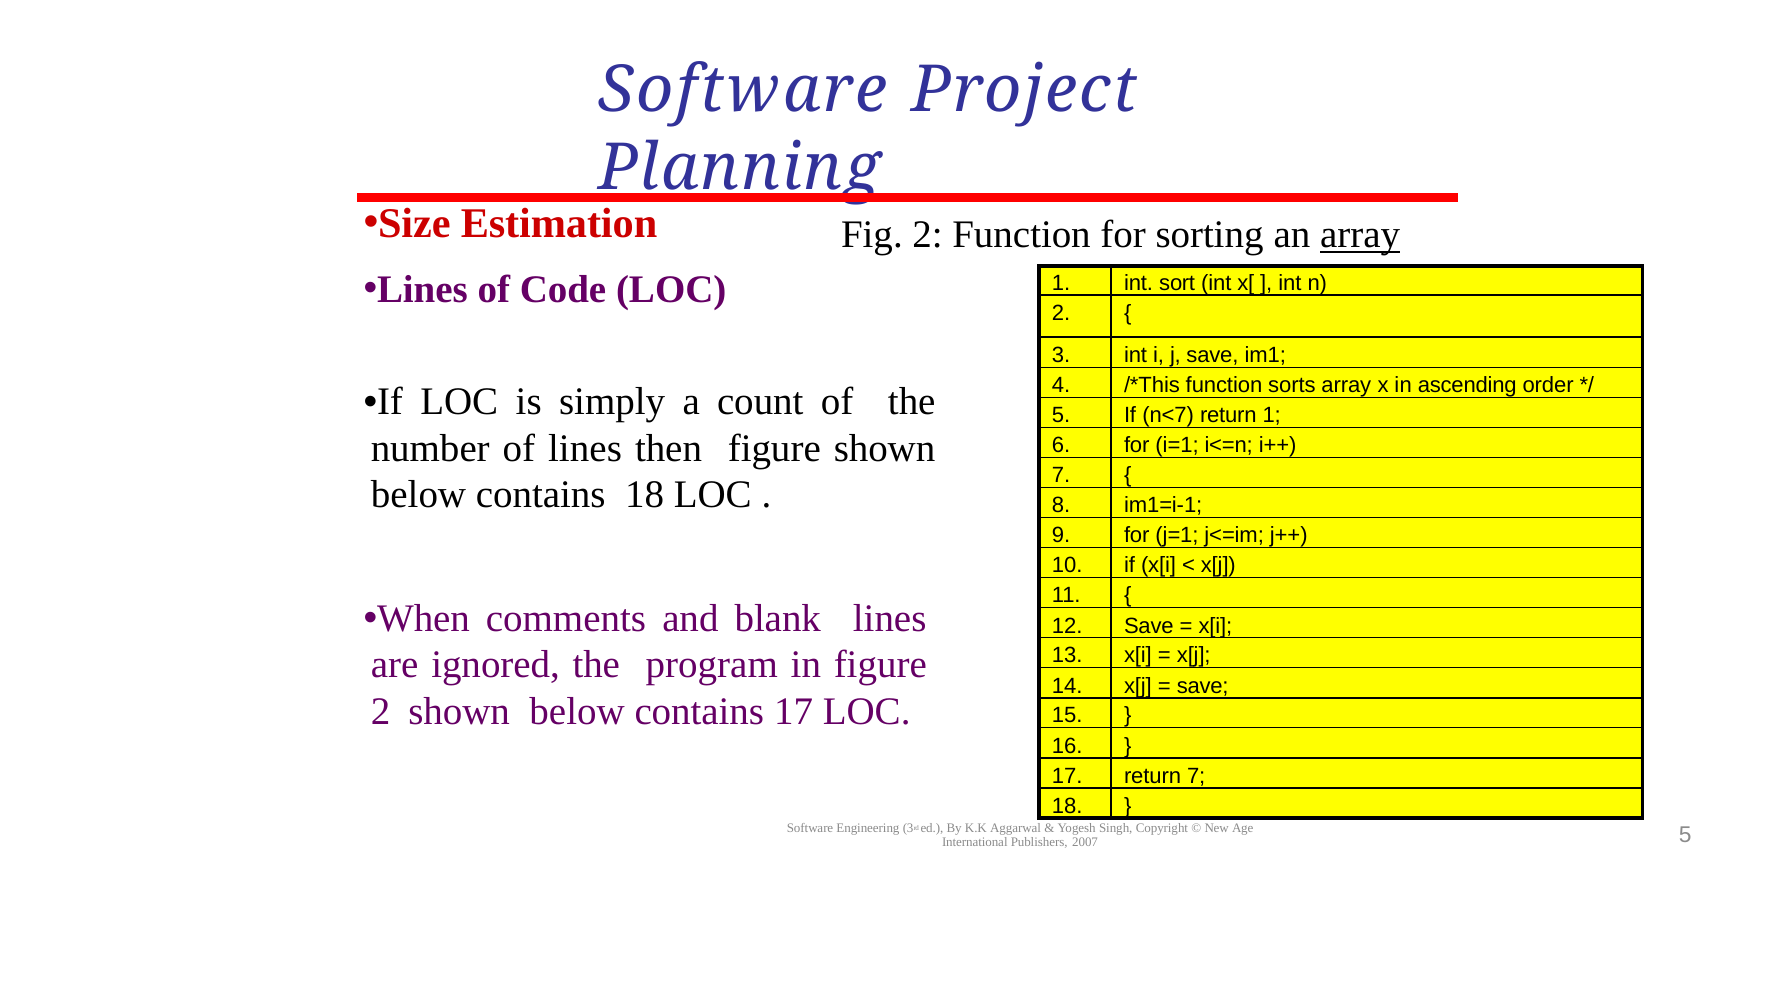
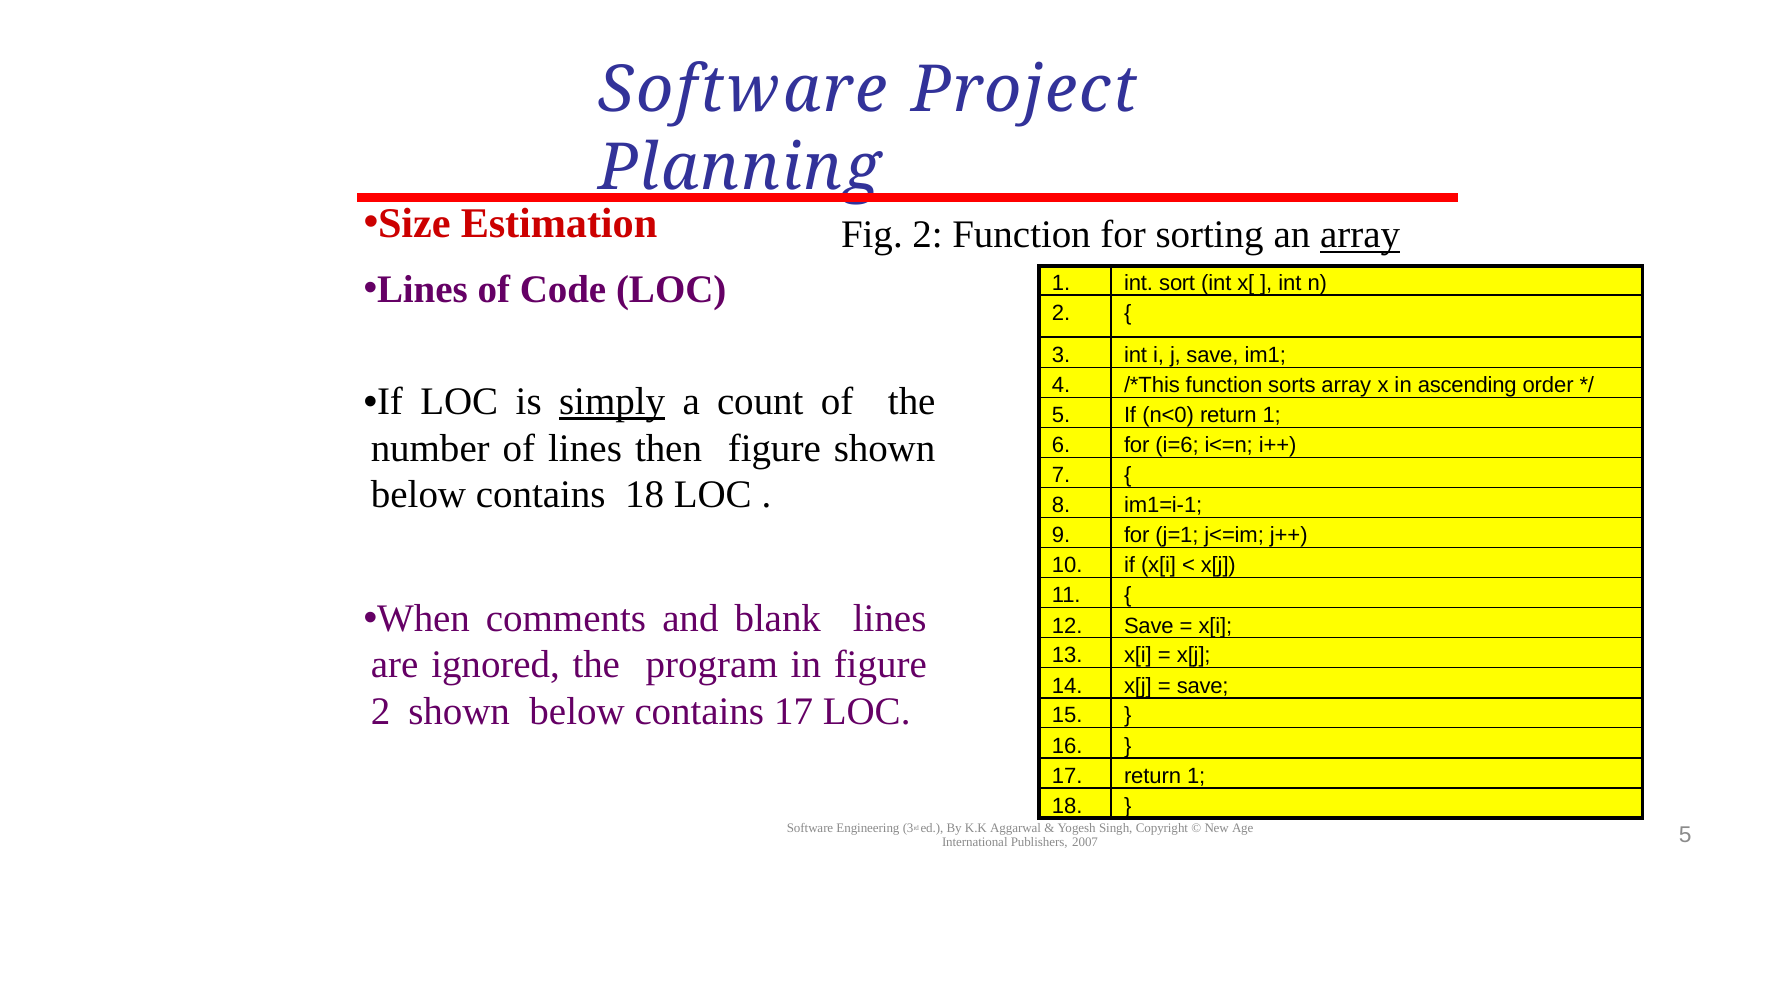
simply underline: none -> present (612, 402)
n<7: n<7 -> n<0 (1168, 416)
i=1: i=1 -> i=6 (1177, 446)
17 return 7: 7 -> 1 (1196, 776)
